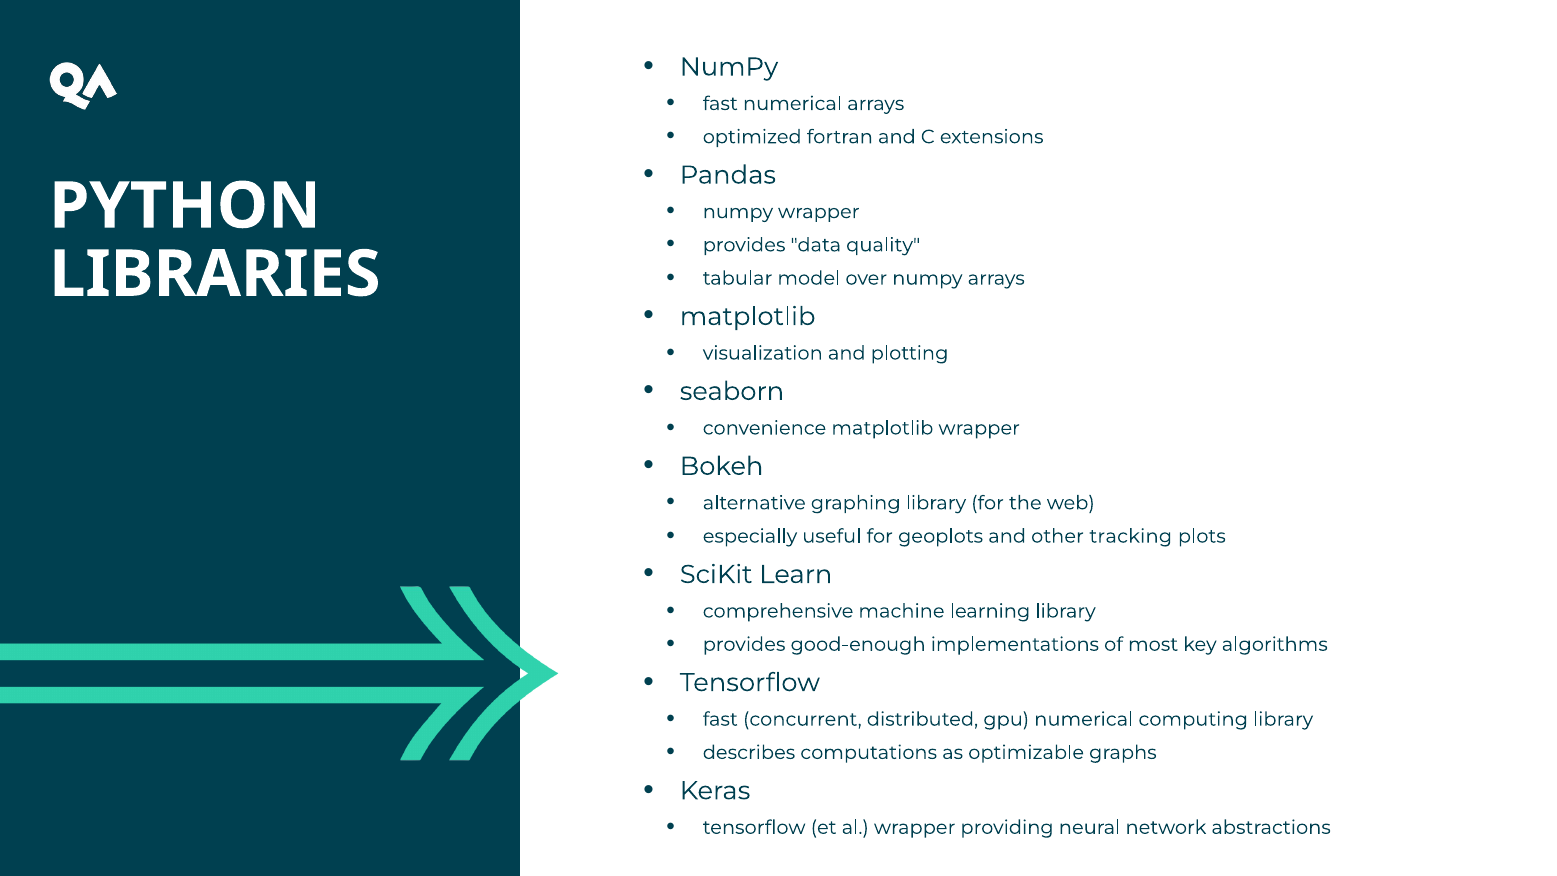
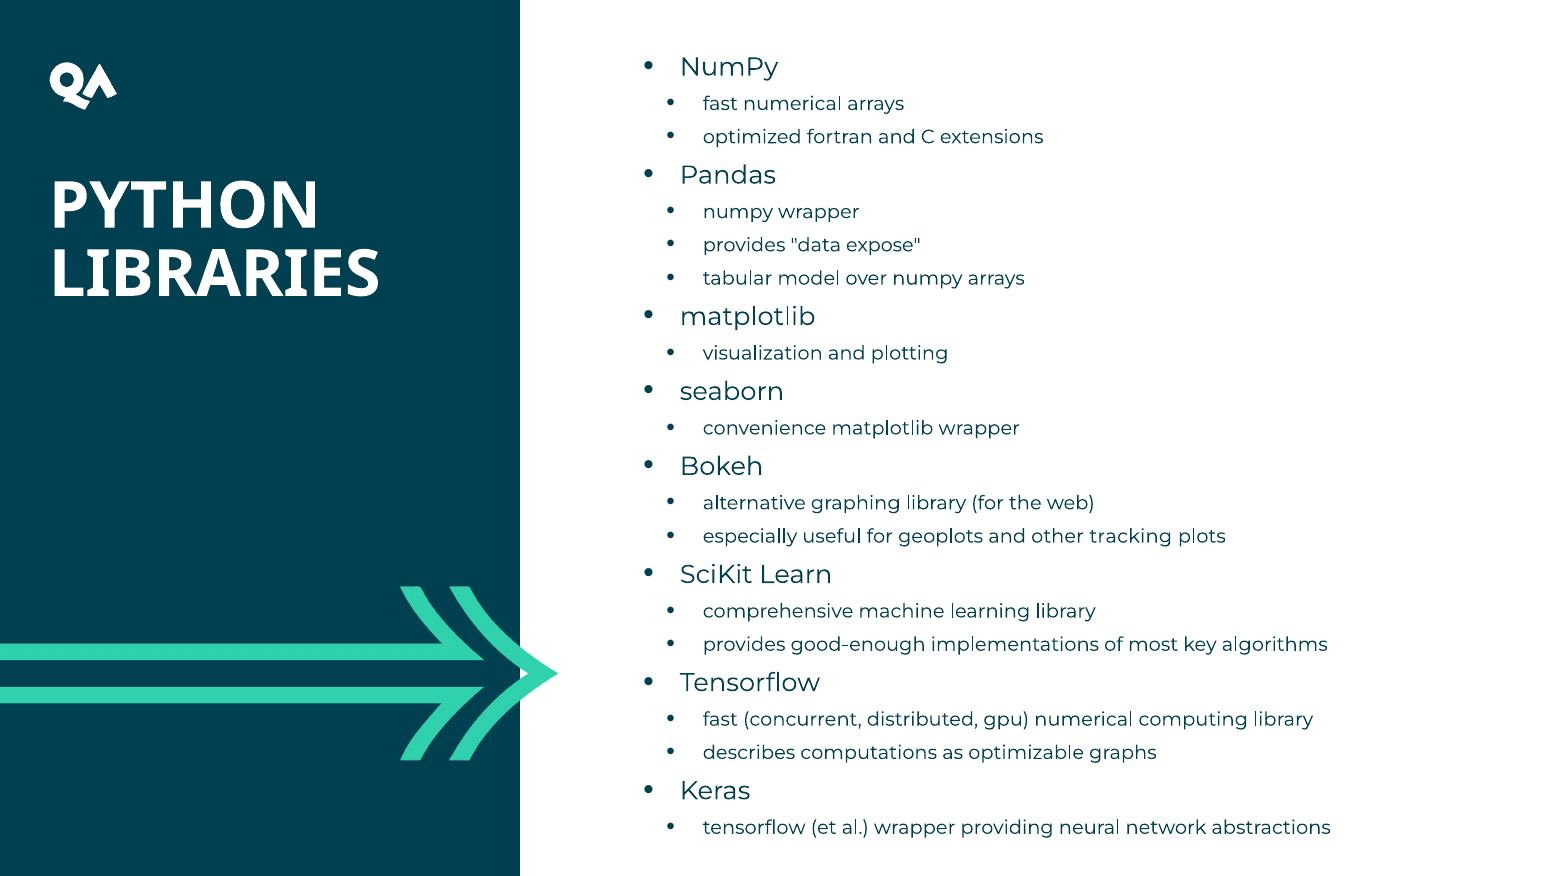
quality: quality -> expose (883, 245)
